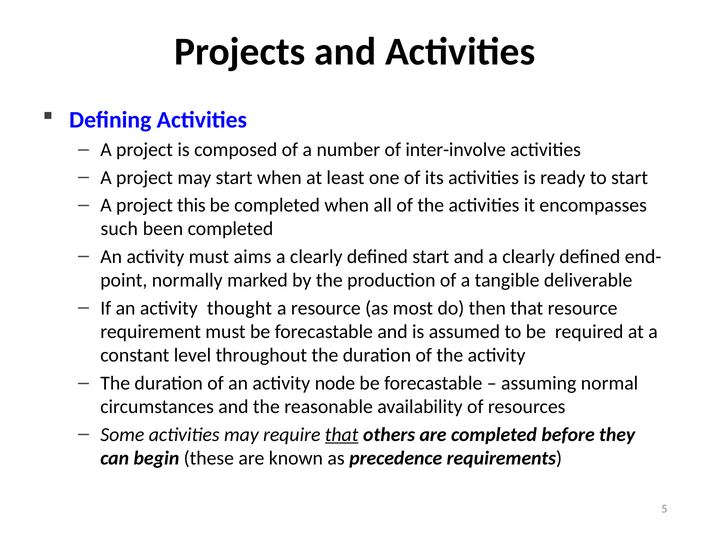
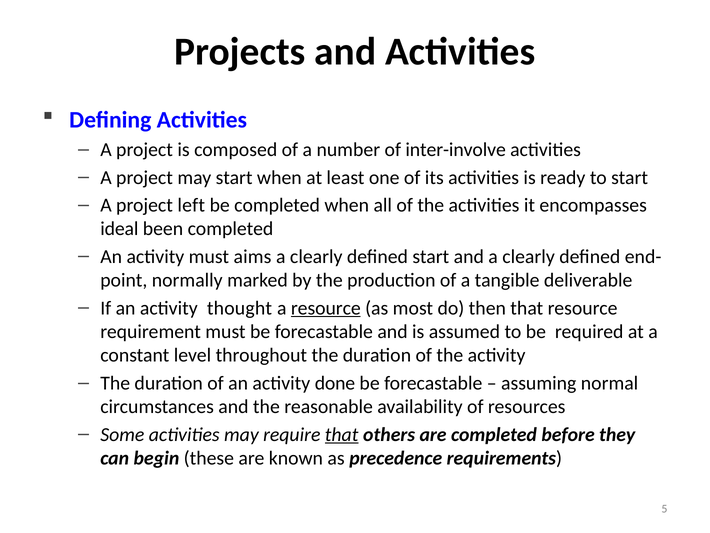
this: this -> left (191, 205)
such: such -> ideal (119, 229)
resource underline: none -> present (326, 308)
node: node -> done (335, 383)
